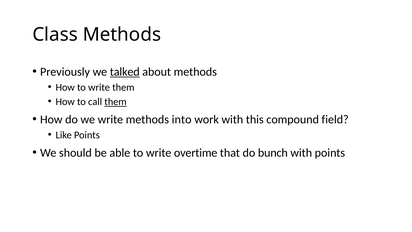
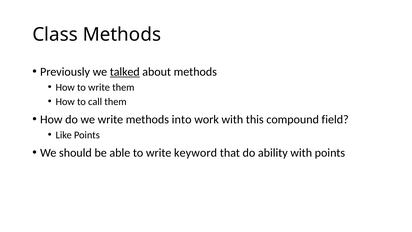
them underline: present -> none (116, 102)
overtime: overtime -> keyword (196, 153)
bunch: bunch -> ability (273, 153)
